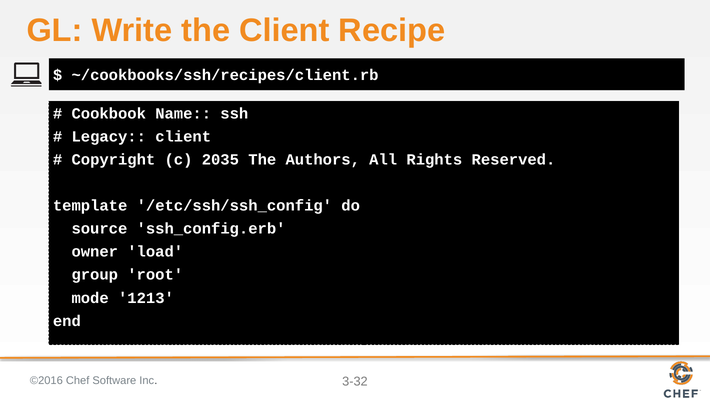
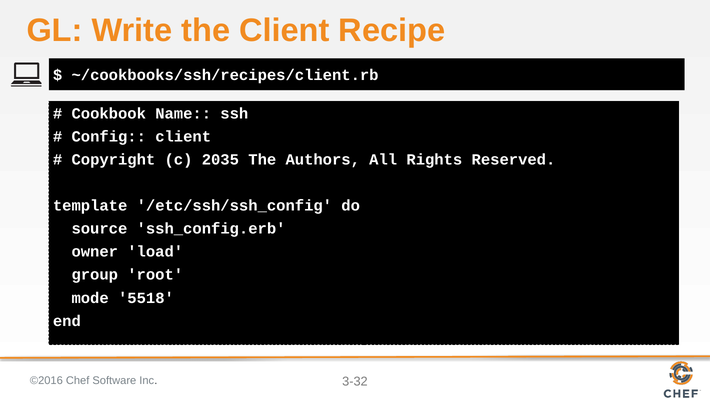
Legacy: Legacy -> Config (109, 137)
1213: 1213 -> 5518 (146, 298)
